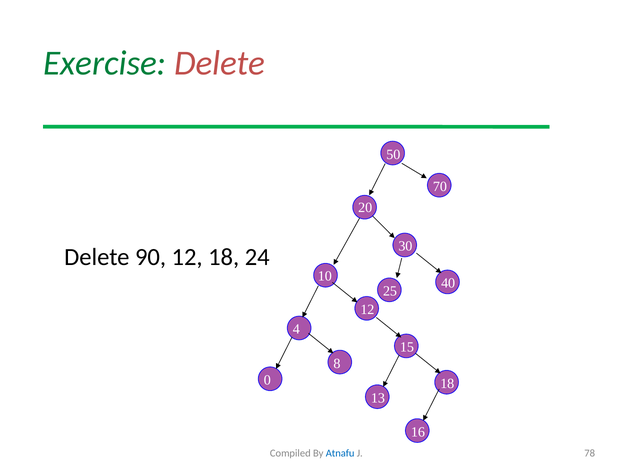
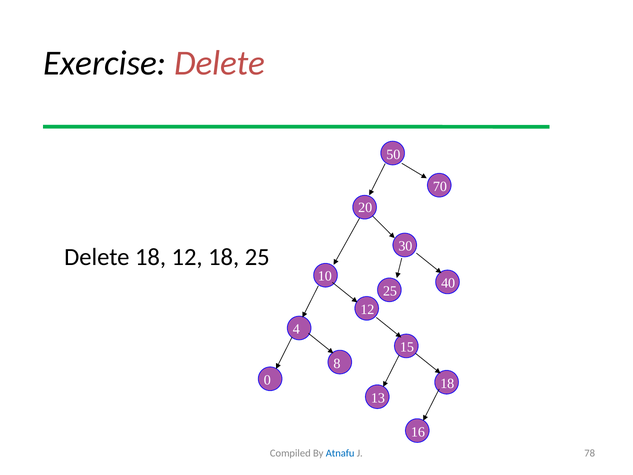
Exercise colour: green -> black (105, 63)
Delete 90: 90 -> 18 (151, 257)
18 24: 24 -> 25 (257, 257)
